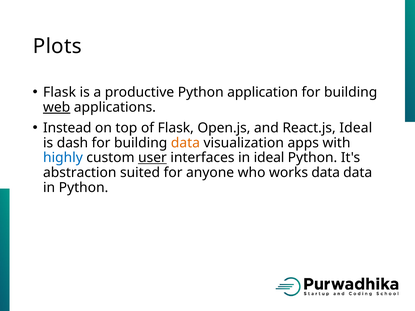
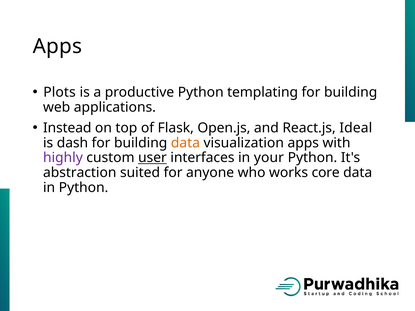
Plots: Plots -> Apps (57, 46)
Flask: Flask -> Plots (60, 92)
application: application -> templating (263, 92)
web underline: present -> none (57, 107)
highly colour: blue -> purple (63, 158)
in ideal: ideal -> your (269, 158)
works data: data -> core (326, 173)
